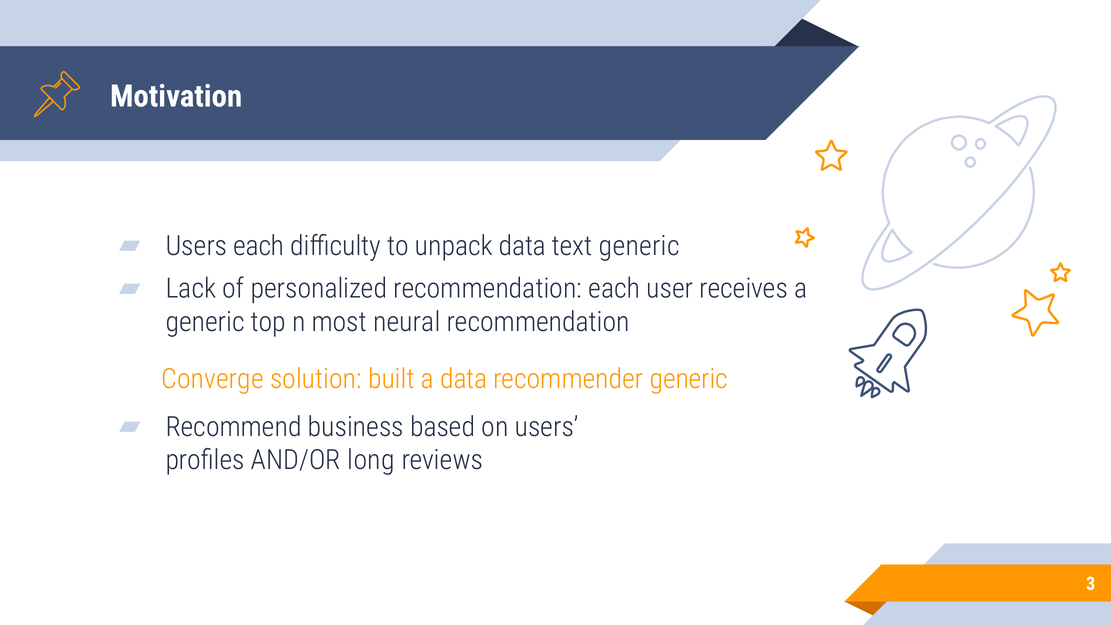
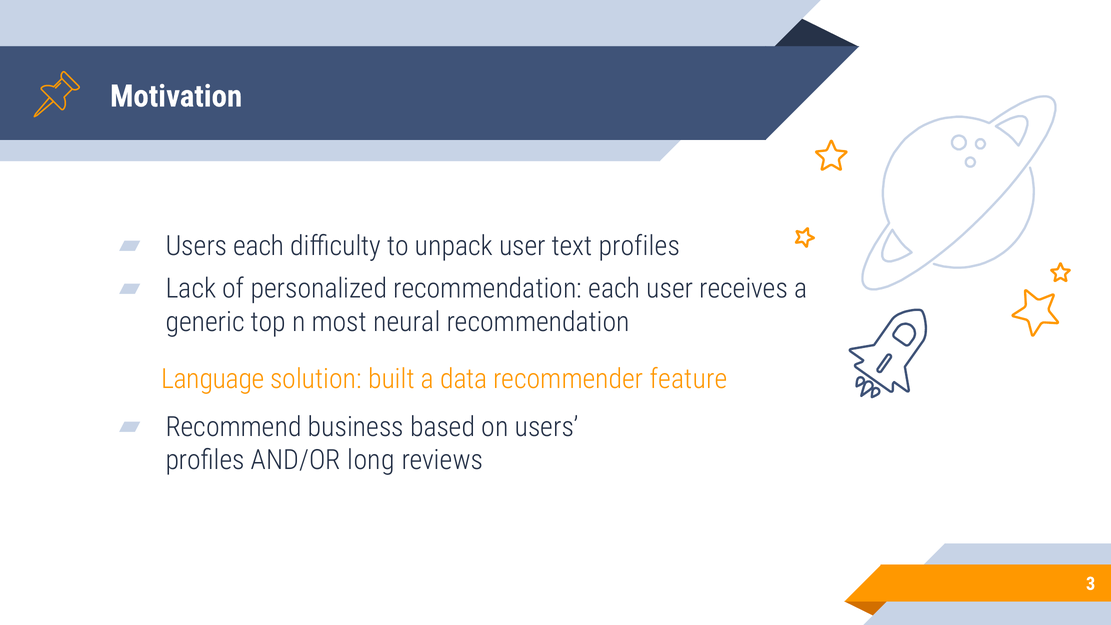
unpack data: data -> user (522, 246)
text generic: generic -> profiles (639, 246)
Converge: Converge -> Language (213, 379)
recommender generic: generic -> feature (689, 379)
